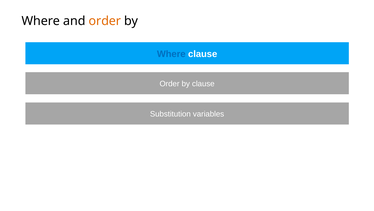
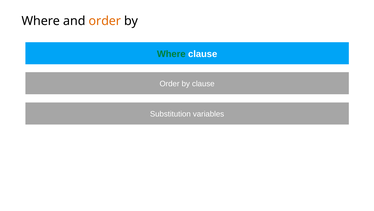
Where colour: blue -> green (171, 54)
